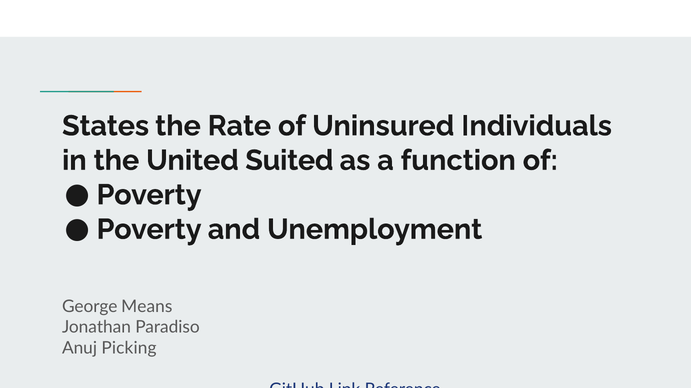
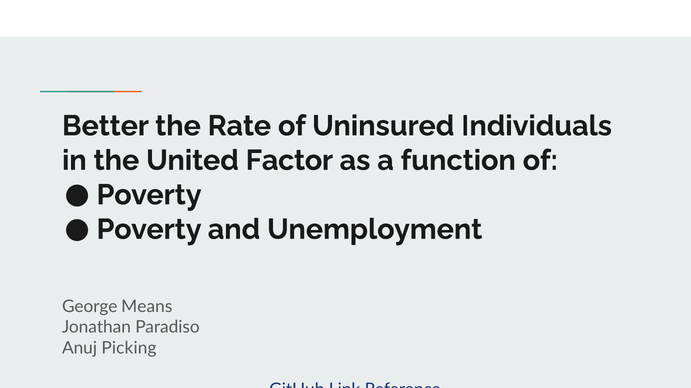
States: States -> Better (106, 126)
Suited: Suited -> Factor (289, 161)
